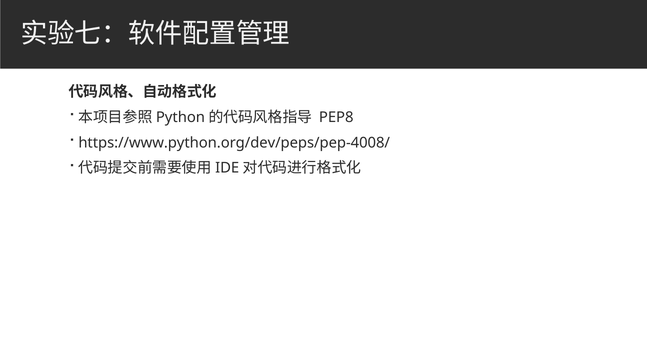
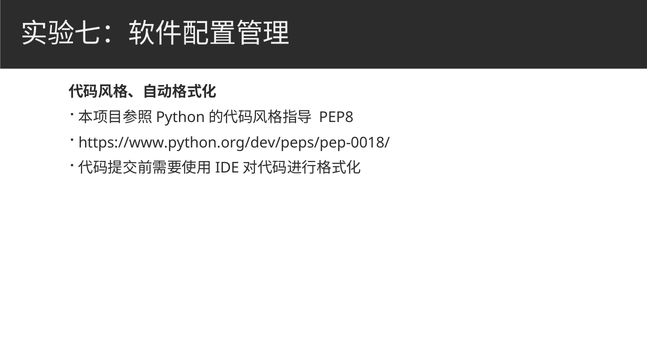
https://www.python.org/dev/peps/pep-4008/: https://www.python.org/dev/peps/pep-4008/ -> https://www.python.org/dev/peps/pep-0018/ (234, 143)
